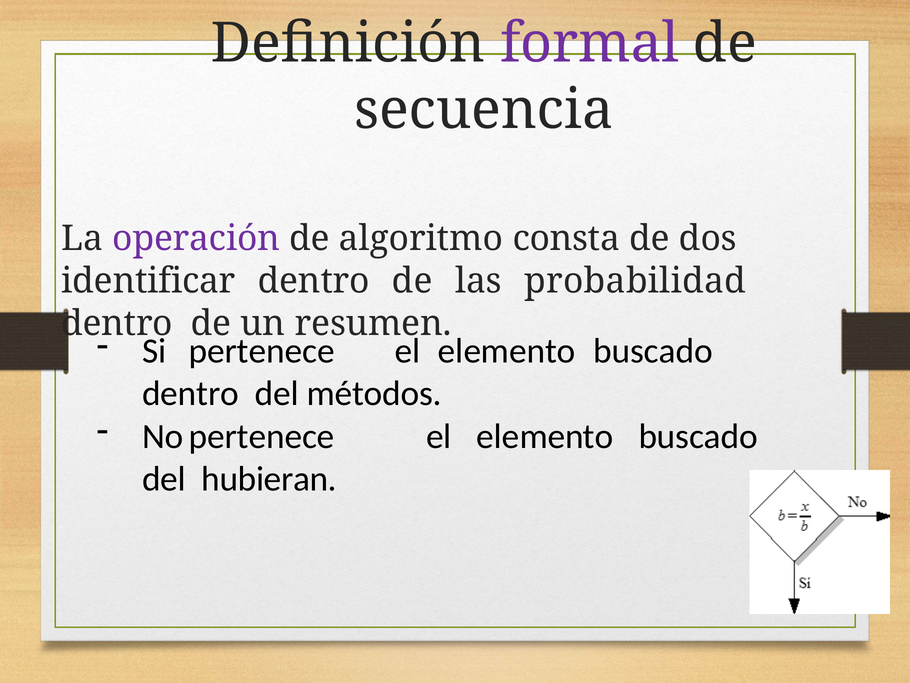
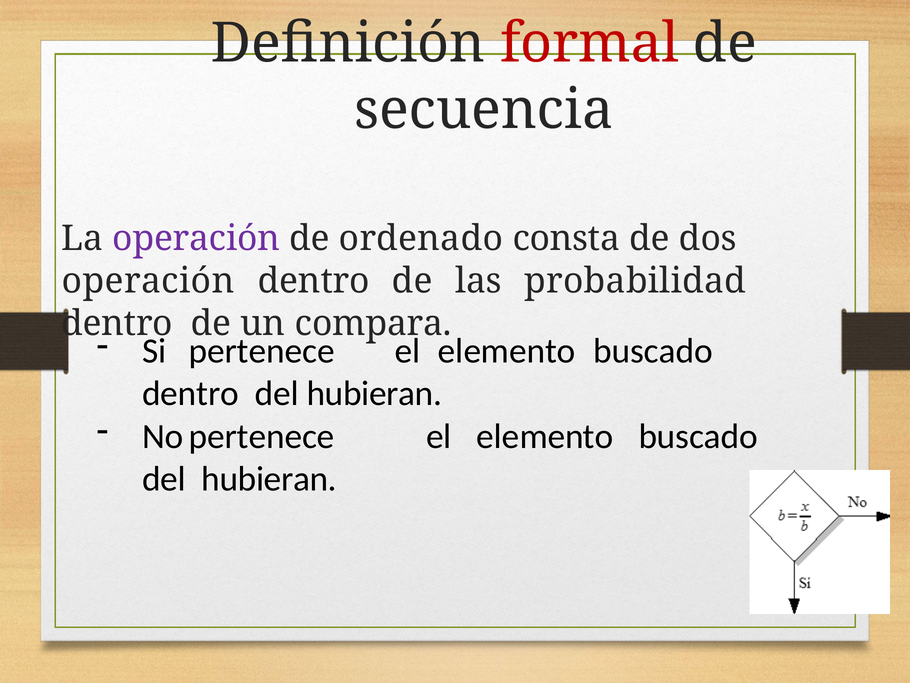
formal colour: purple -> red (589, 43)
algoritmo: algoritmo -> ordenado (421, 239)
identificar: identificar -> operación (148, 281)
resumen: resumen -> compara (373, 324)
dentro del métodos: métodos -> hubieran (374, 393)
